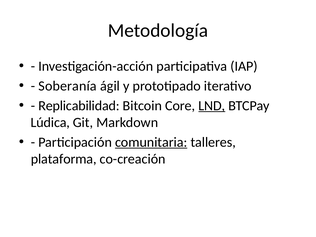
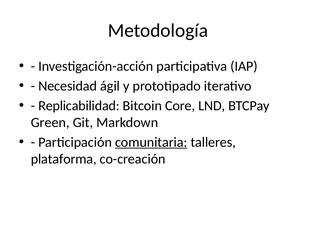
Soberanía: Soberanía -> Necesidad (68, 86)
LND underline: present -> none (212, 106)
Lúdica: Lúdica -> Green (50, 122)
